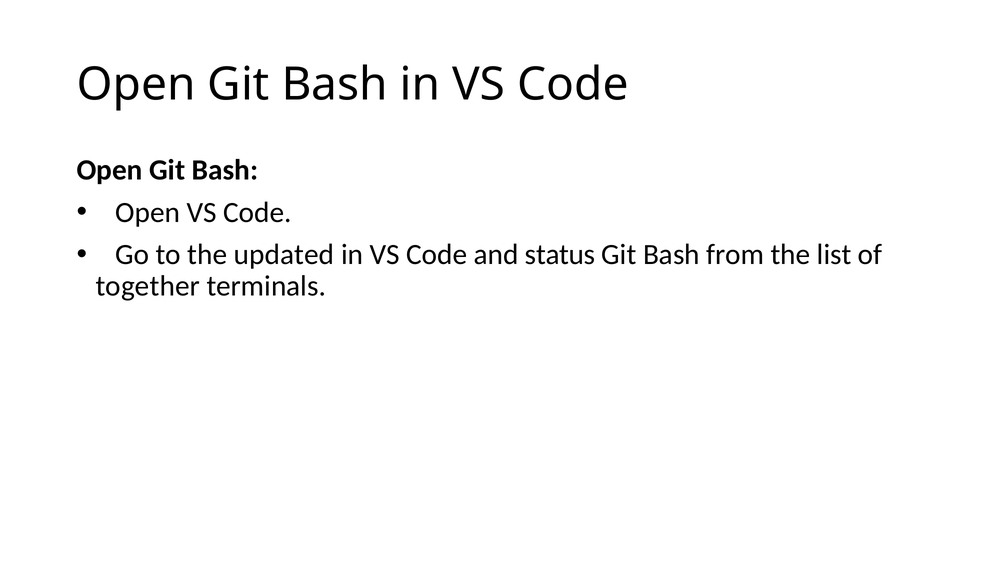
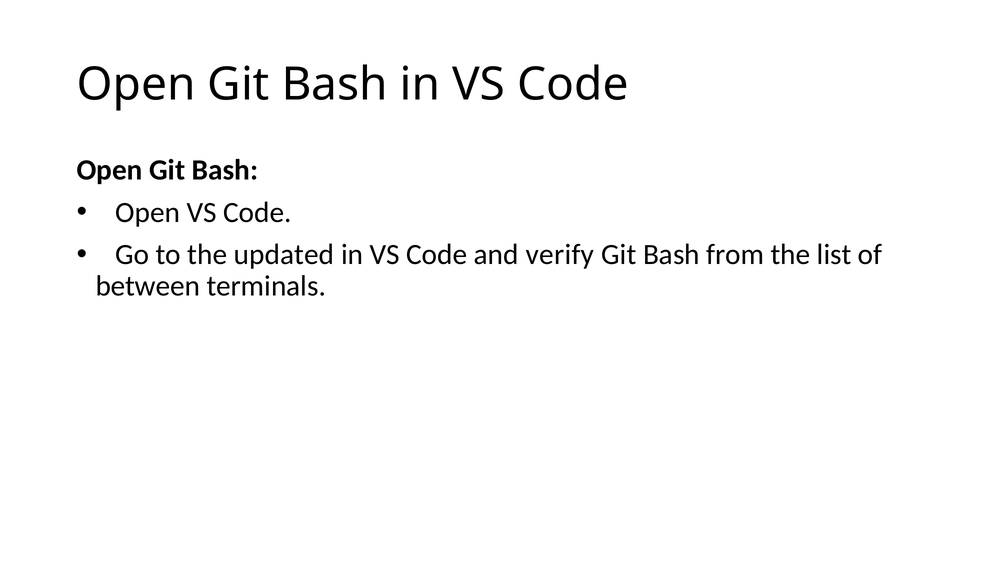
status: status -> verify (560, 254)
together: together -> between (148, 286)
